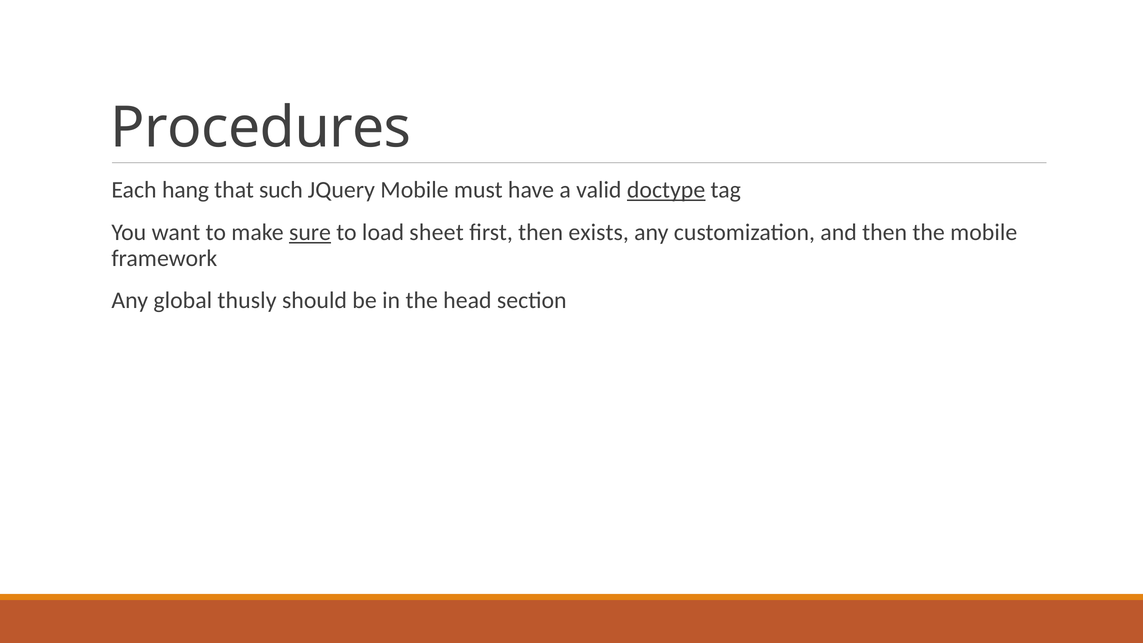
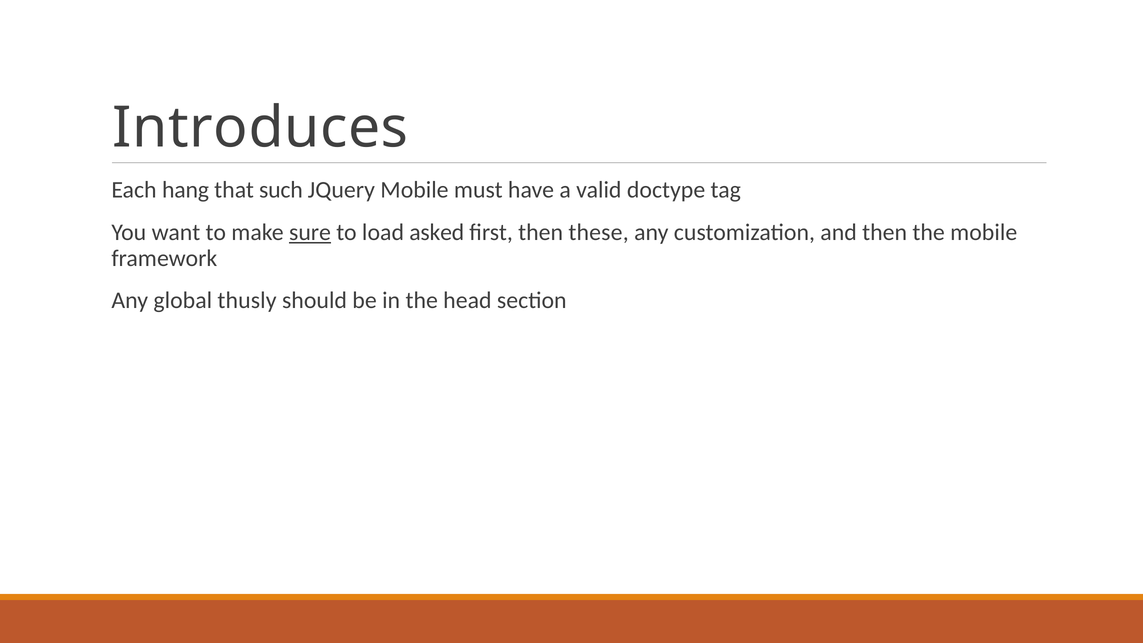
Procedures: Procedures -> Introduces (260, 128)
doctype underline: present -> none (666, 190)
sheet: sheet -> asked (437, 232)
exists: exists -> these (599, 232)
